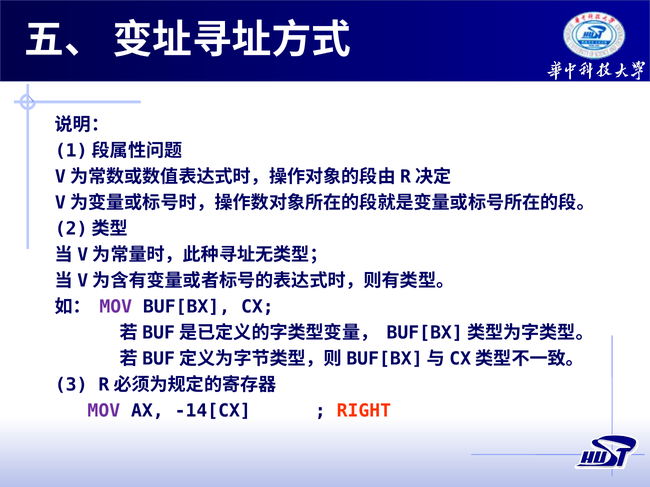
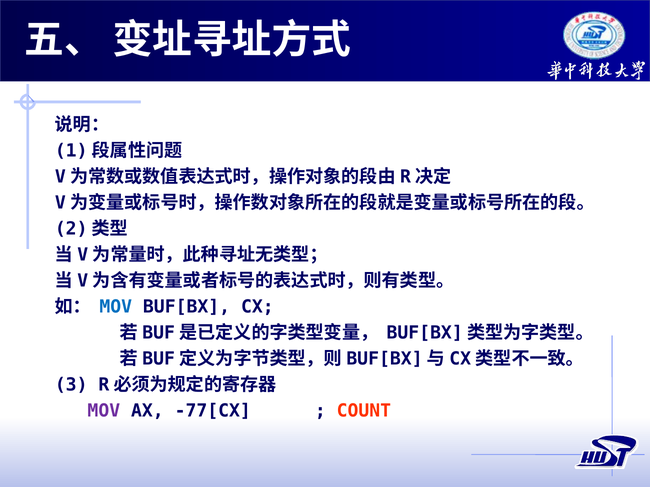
MOV colour: purple -> blue (116, 307)
-14[CX: -14[CX -> -77[CX (213, 411)
RIGHT: RIGHT -> COUNT (364, 411)
